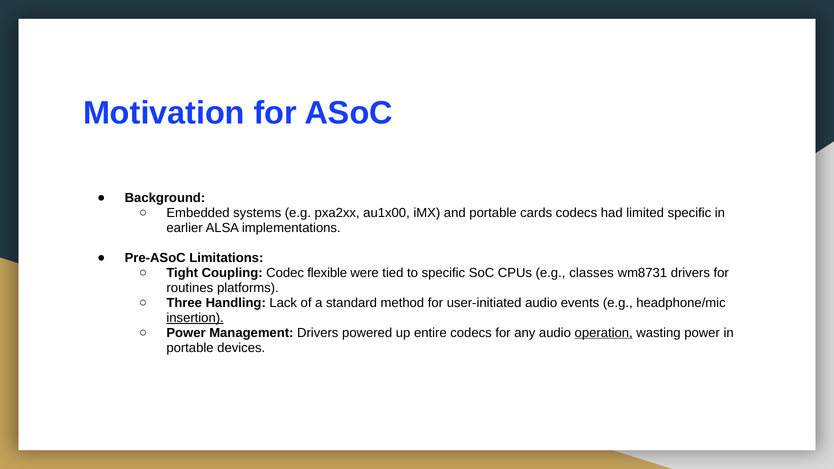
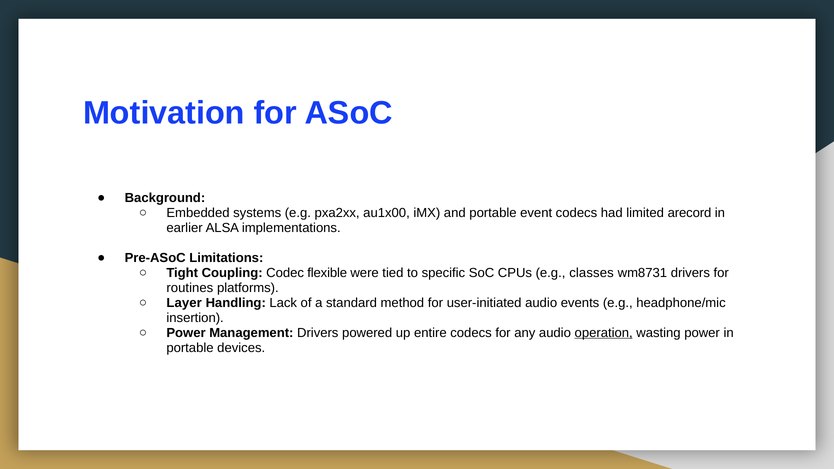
cards: cards -> event (536, 213)
limited specific: specific -> arecord (689, 213)
Three: Three -> Layer (184, 303)
insertion underline: present -> none (195, 318)
